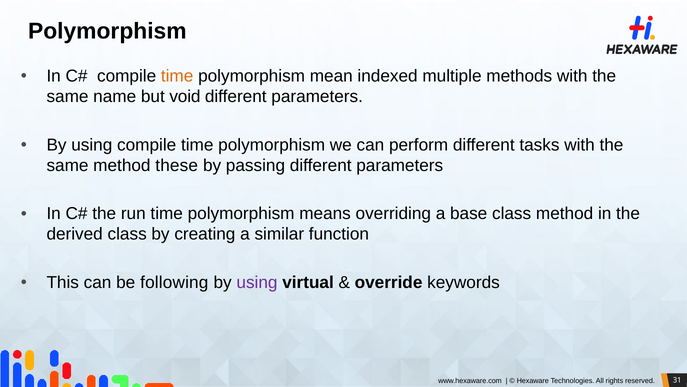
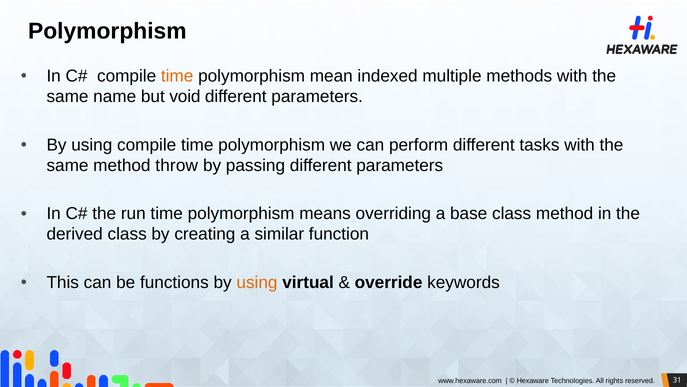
these: these -> throw (177, 165)
following: following -> functions (174, 282)
using colour: purple -> orange (257, 282)
